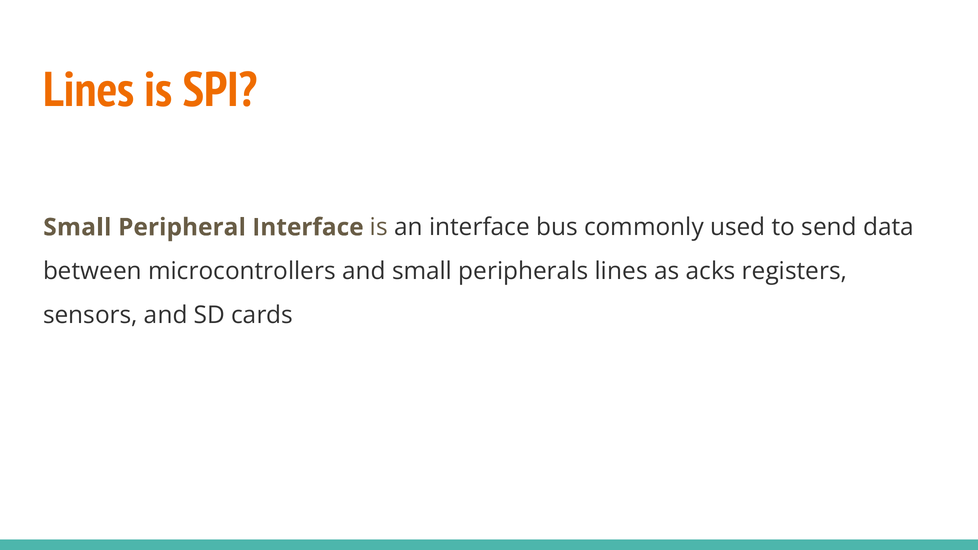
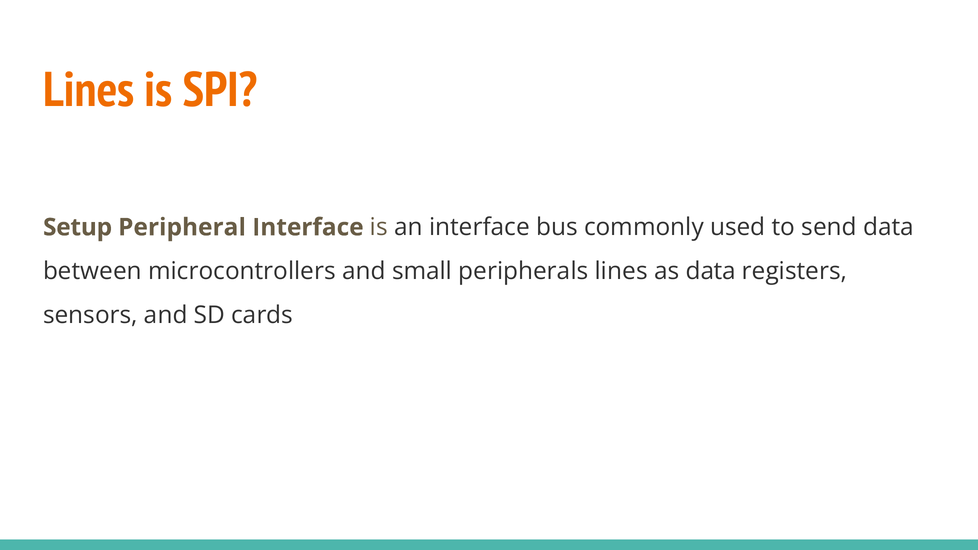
Small: Small -> Setup (78, 227)
as acks: acks -> data (711, 271)
